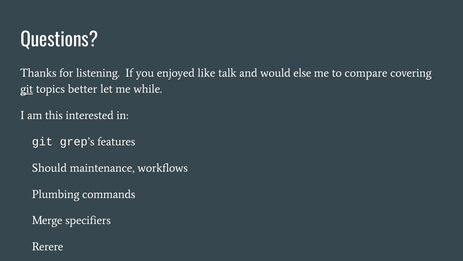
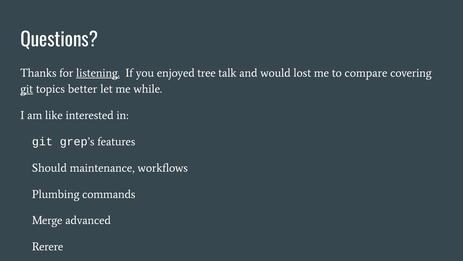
listening underline: none -> present (98, 73)
like: like -> tree (206, 73)
else: else -> lost (302, 73)
this: this -> like (54, 115)
specifiers: specifiers -> advanced (88, 220)
